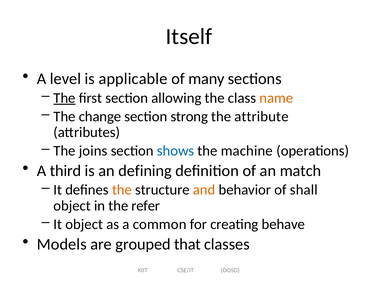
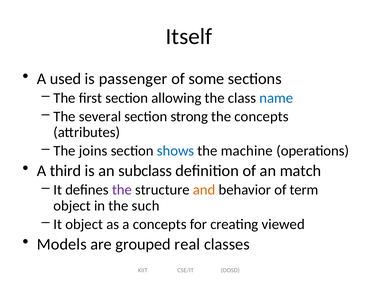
level: level -> used (66, 79)
applicable: applicable -> passenger (133, 79)
many: many -> some (206, 79)
The underline: present -> none (64, 98)
name colour: orange -> blue (276, 98)
change: change -> several (100, 117)
the attribute: attribute -> concepts (261, 117)
defining: defining -> subclass (145, 171)
the colour: orange -> purple (122, 190)
shall: shall -> term (304, 190)
refer: refer -> such (146, 206)
a common: common -> concepts (160, 225)
behave: behave -> viewed (283, 225)
that: that -> real (187, 245)
